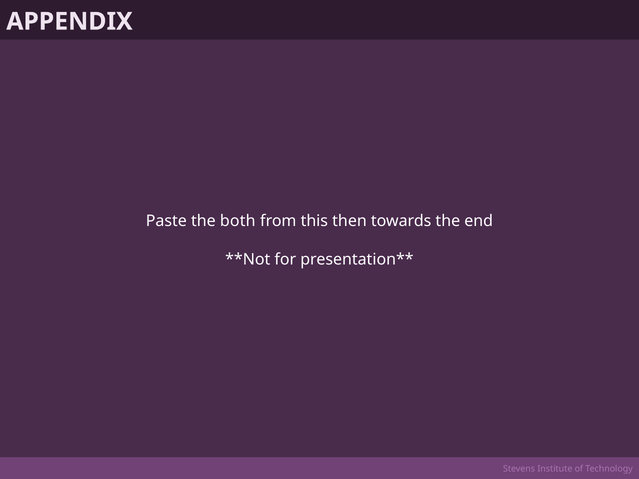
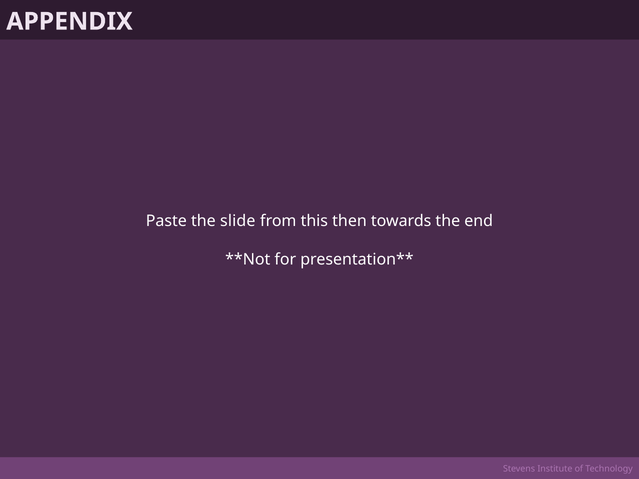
both: both -> slide (238, 221)
